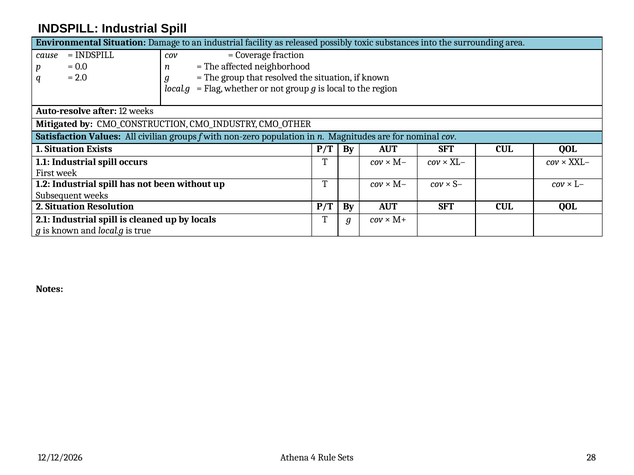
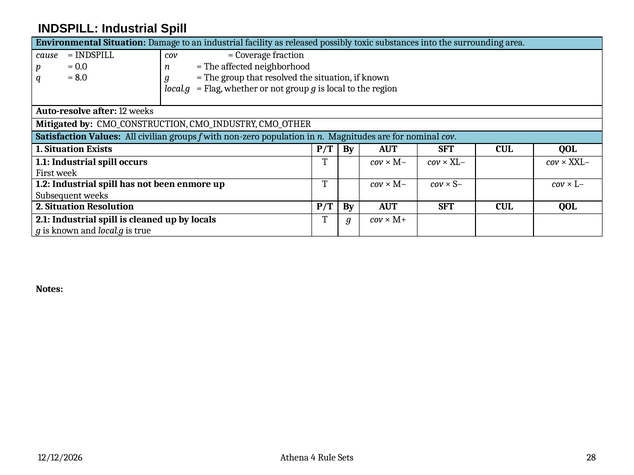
2.0: 2.0 -> 8.0 (81, 78)
without: without -> enmore (194, 184)
